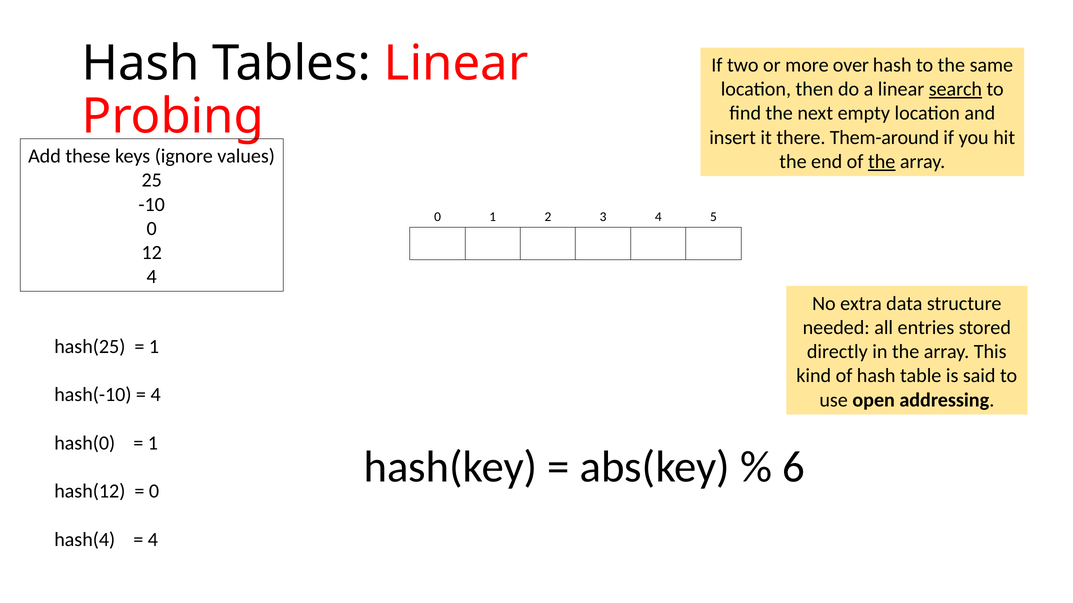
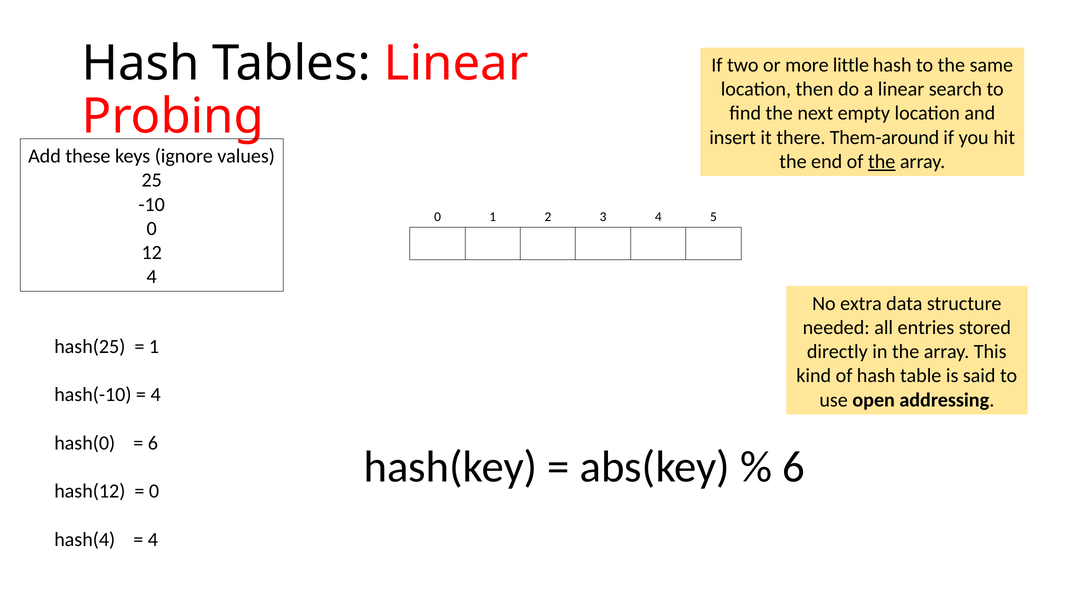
over: over -> little (851, 65)
search underline: present -> none (955, 89)
1: 1 -> 6 (153, 443)
